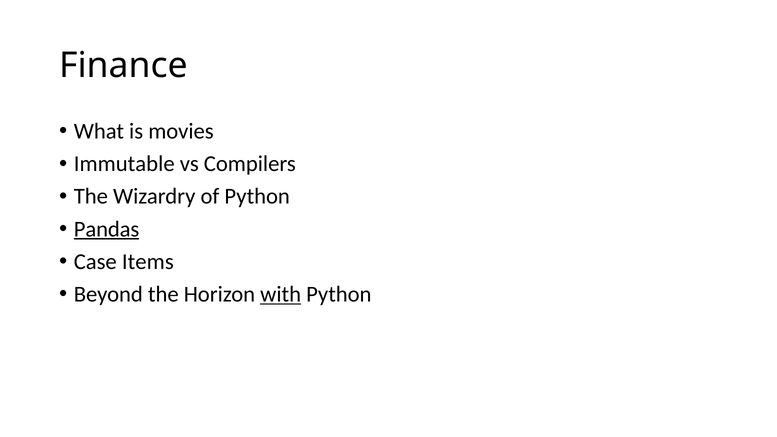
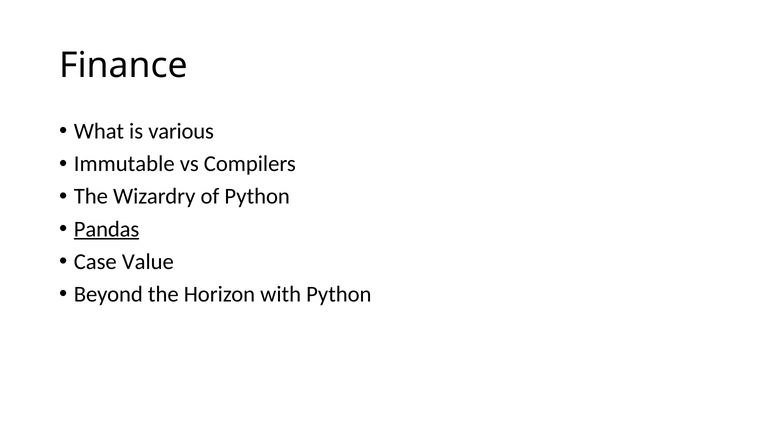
movies: movies -> various (181, 131)
Items: Items -> Value (148, 262)
with underline: present -> none (281, 294)
